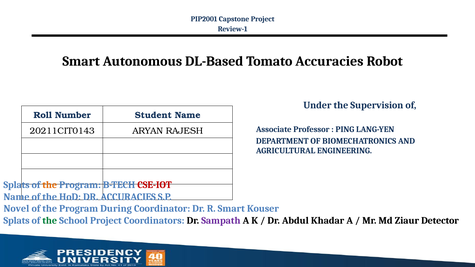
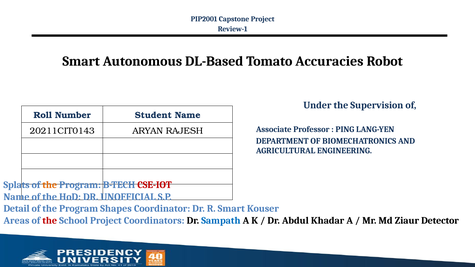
DR ACCURACIES: ACCURACIES -> UNOFFICIAL (128, 197)
Novel: Novel -> Detail (17, 209)
During: During -> Shapes (116, 209)
Splats: Splats -> Areas (16, 221)
the colour: green -> red (50, 221)
Sampath colour: purple -> blue (221, 221)
